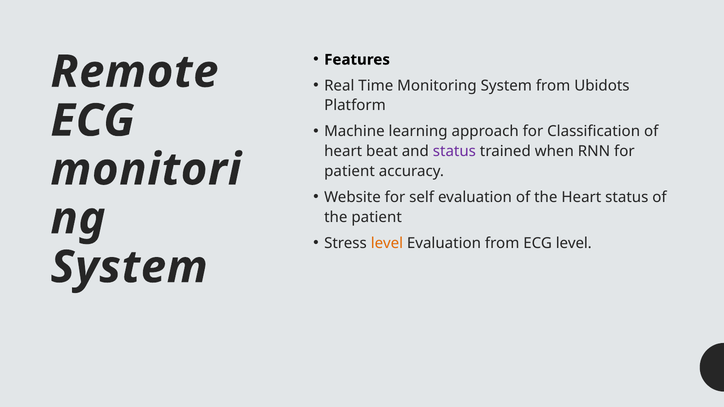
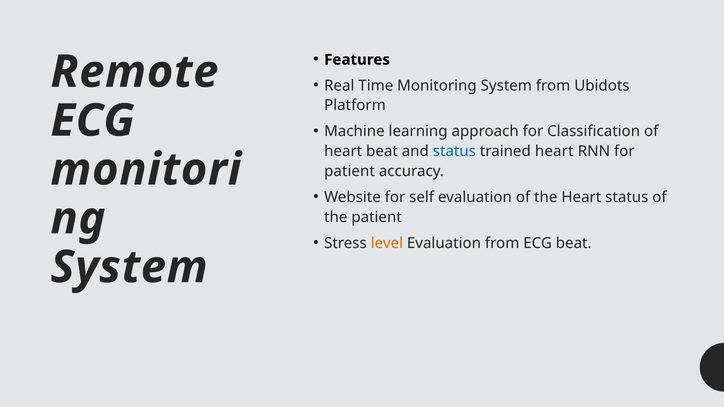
status colour: purple -> blue (454, 151)
trained when: when -> heart (554, 151)
ECG level: level -> beat (574, 243)
